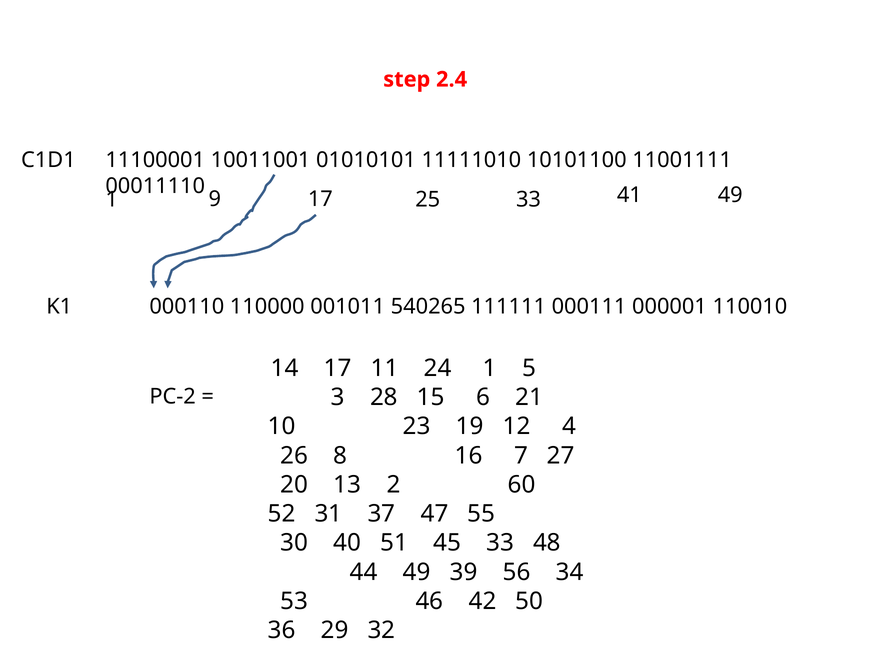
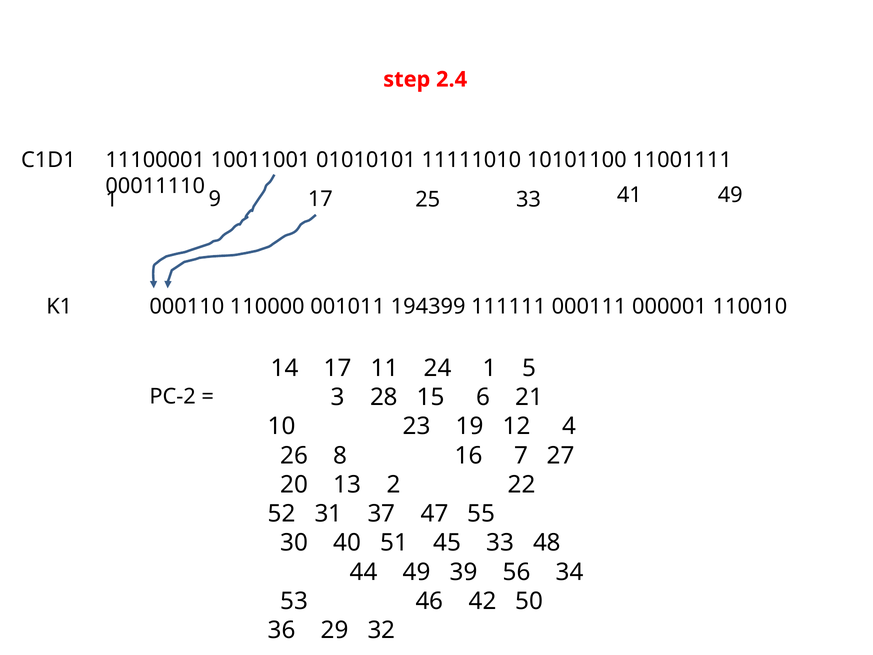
540265: 540265 -> 194399 (428, 306)
60: 60 -> 22 (522, 485)
